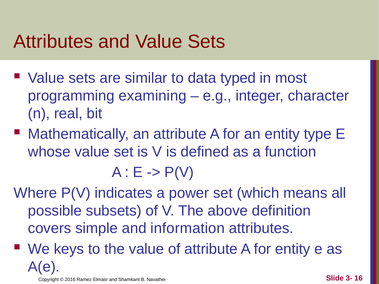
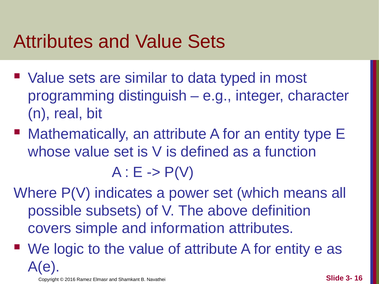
examining: examining -> distinguish (153, 96)
keys: keys -> logic (69, 249)
